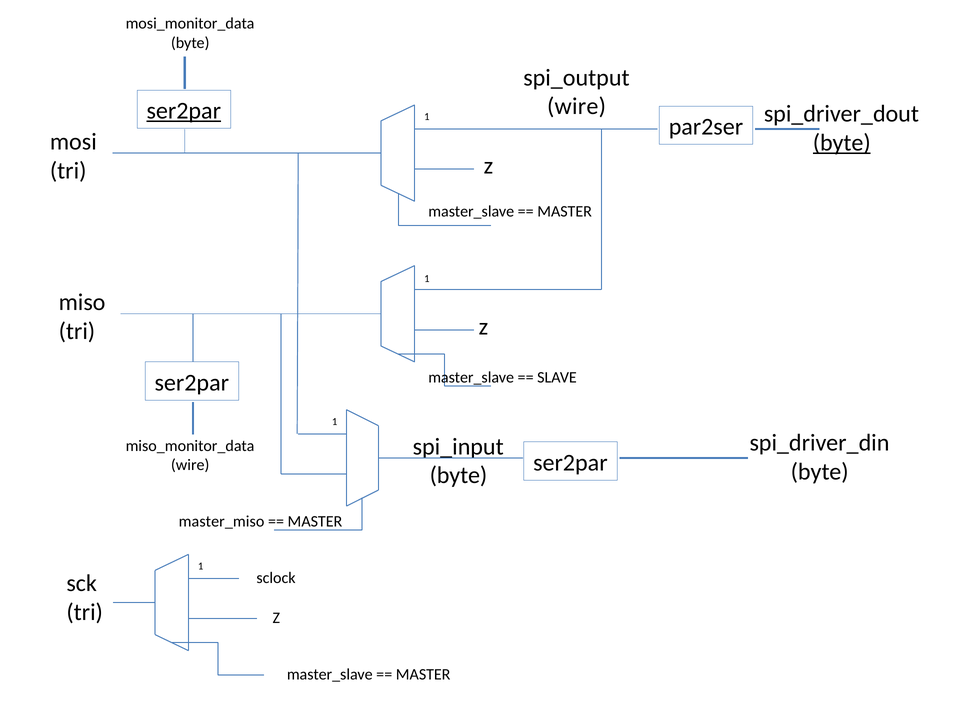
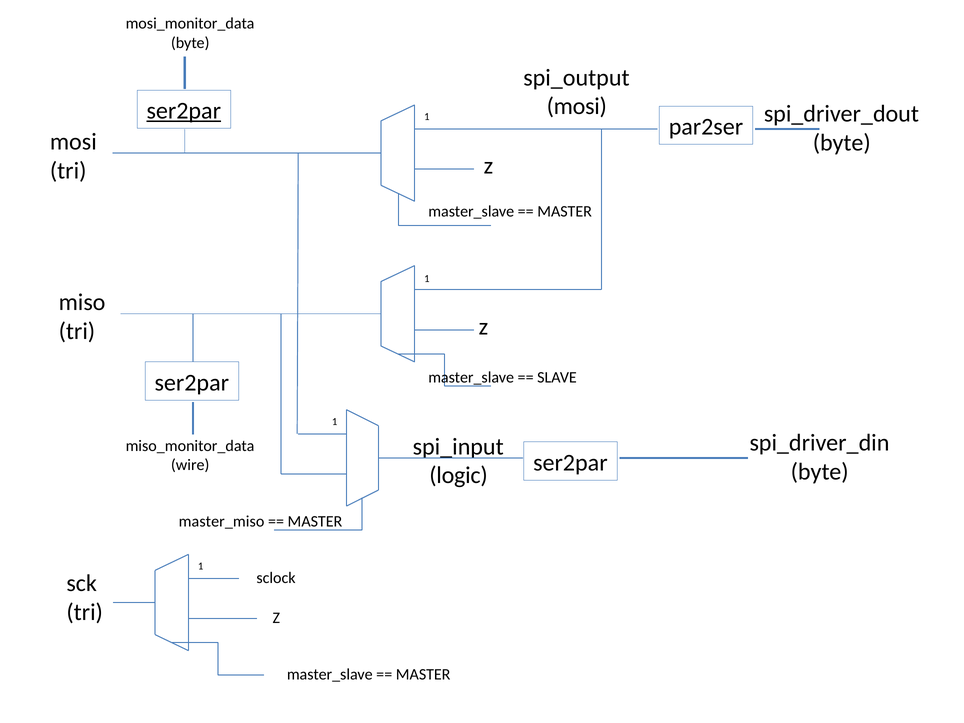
wire: wire -> mosi (577, 106)
byte underline: present -> none (842, 143)
byte: byte -> logic (458, 476)
